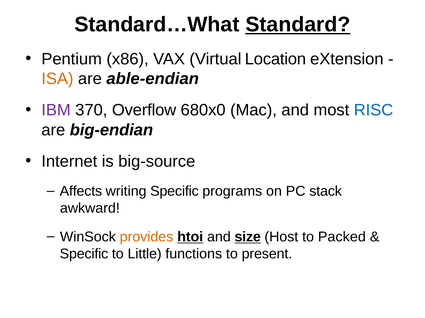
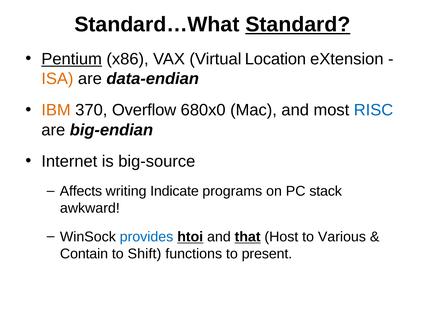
Pentium underline: none -> present (72, 59)
able-endian: able-endian -> data-endian (153, 79)
IBM colour: purple -> orange (56, 110)
writing Specific: Specific -> Indicate (175, 192)
provides colour: orange -> blue (147, 237)
size: size -> that (248, 237)
Packed: Packed -> Various (342, 237)
Specific: Specific -> Contain (84, 254)
Little: Little -> Shift (144, 254)
